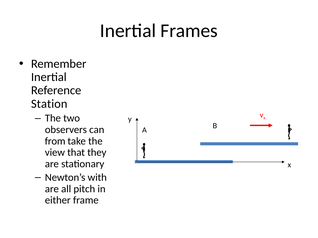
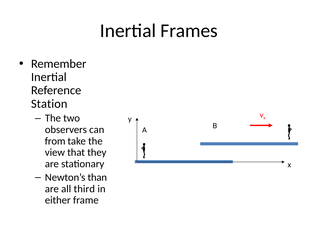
with: with -> than (97, 178)
pitch: pitch -> third (84, 189)
